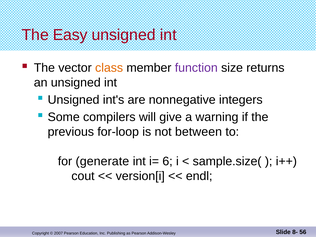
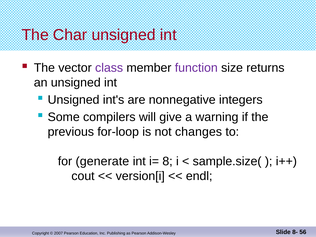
Easy: Easy -> Char (70, 35)
class colour: orange -> purple (109, 68)
between: between -> changes (199, 132)
6: 6 -> 8 (168, 161)
